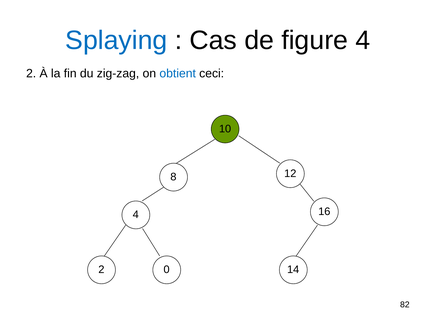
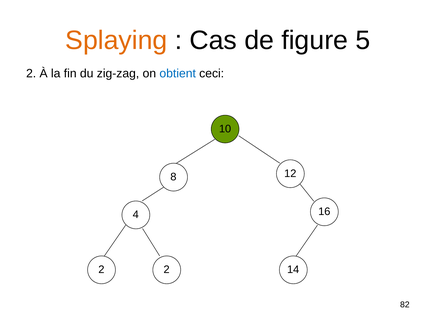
Splaying colour: blue -> orange (116, 40)
figure 4: 4 -> 5 (363, 40)
2 0: 0 -> 2 (167, 270)
